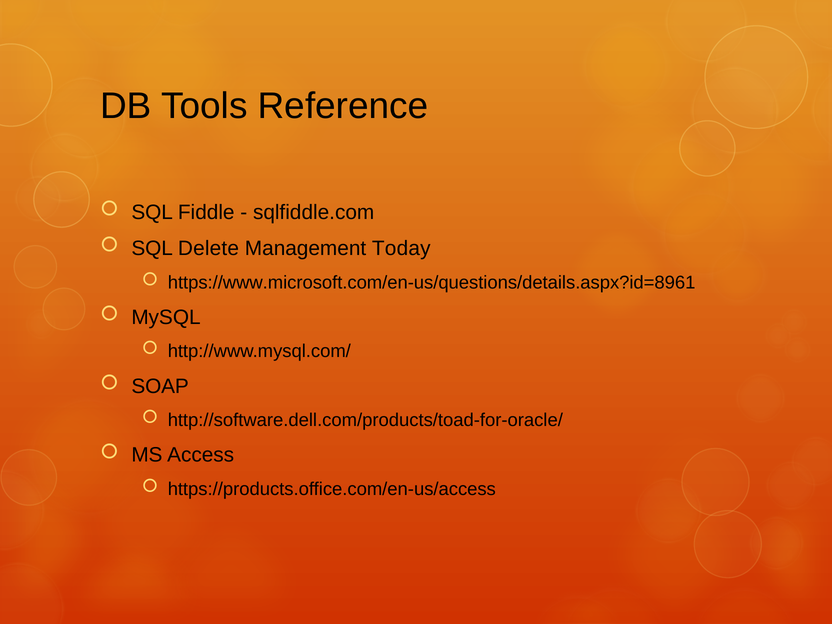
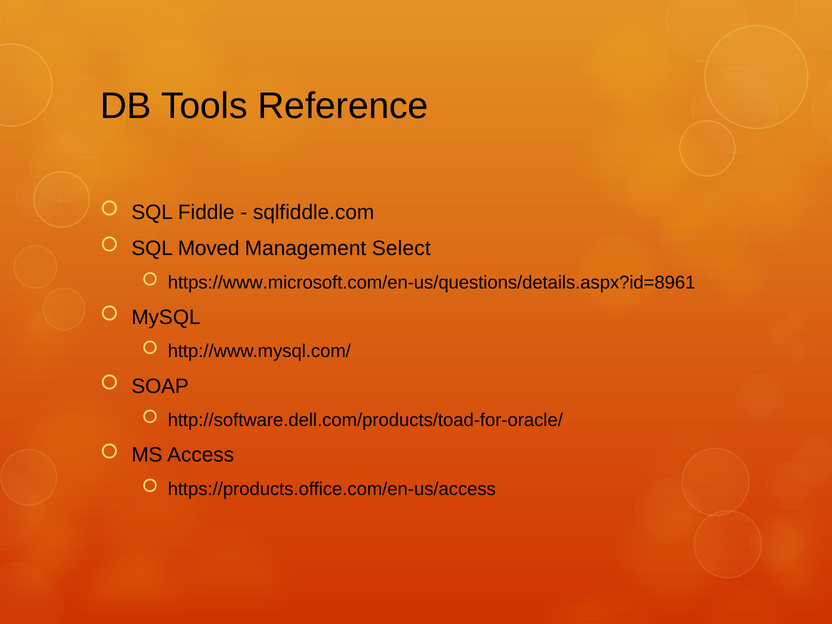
Delete: Delete -> Moved (209, 248)
Today: Today -> Select (401, 248)
